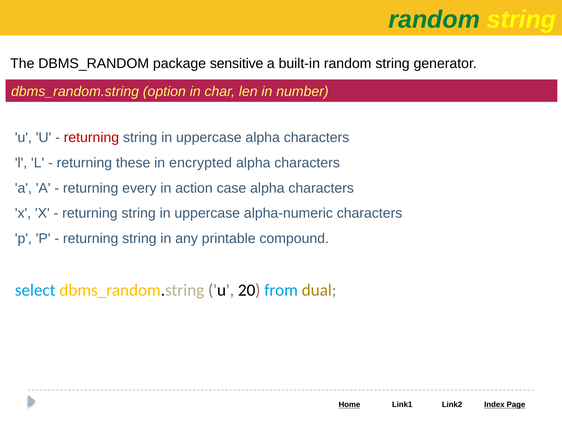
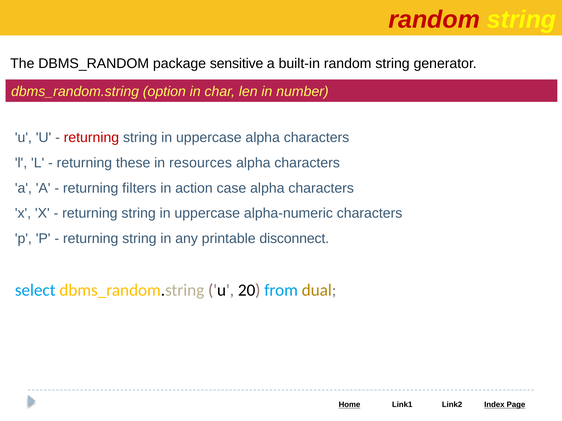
random colour: green -> red (434, 20)
encrypted: encrypted -> resources (201, 163)
every: every -> filters (139, 188)
compound: compound -> disconnect (294, 239)
